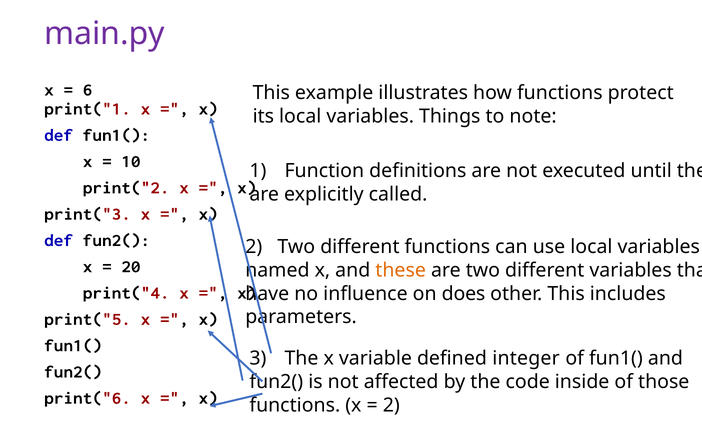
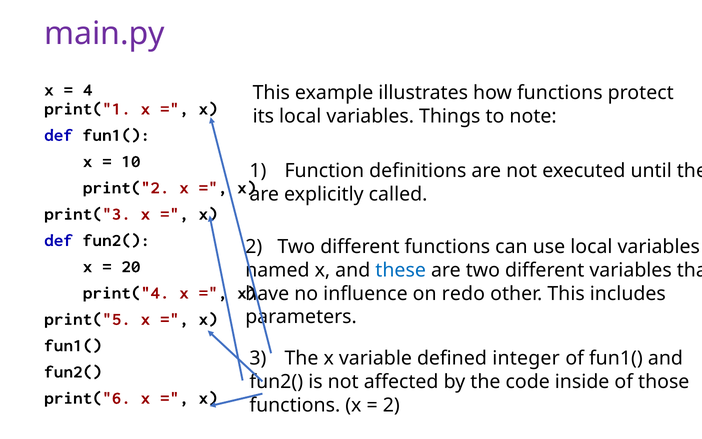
6: 6 -> 4 (88, 90)
these colour: orange -> blue (401, 270)
does: does -> redo (463, 293)
